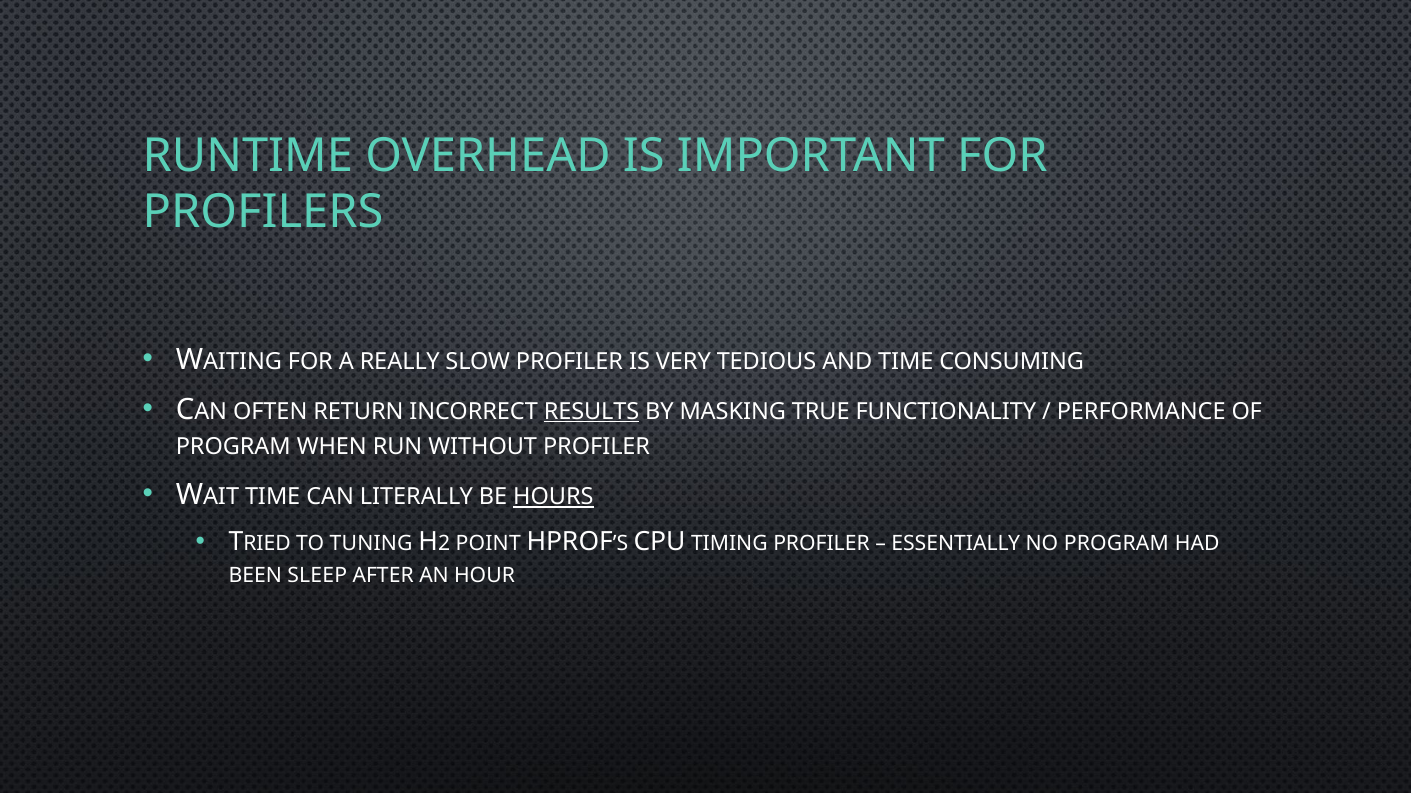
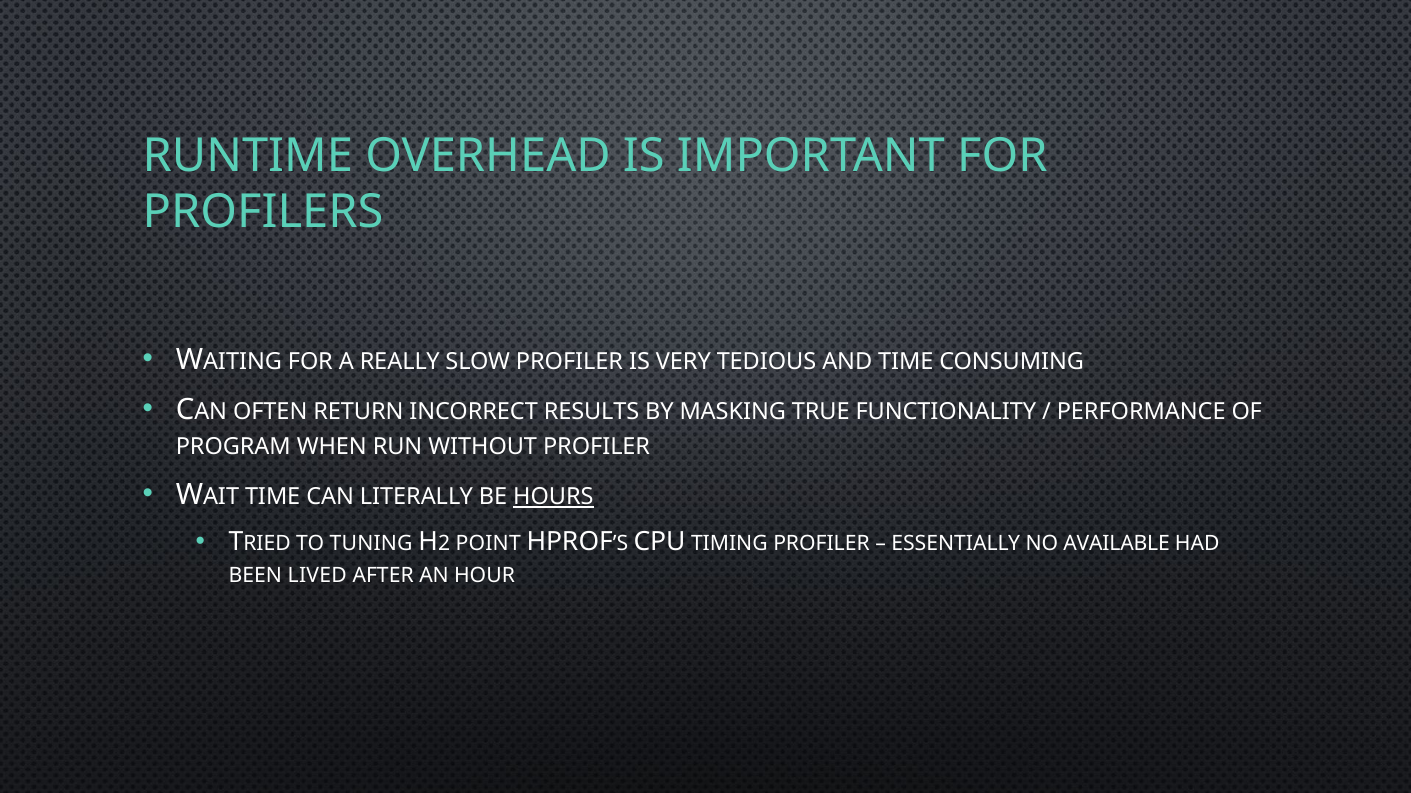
RESULTS underline: present -> none (592, 412)
NO PROGRAM: PROGRAM -> AVAILABLE (1117, 544)
SLEEP: SLEEP -> LIVED (317, 576)
